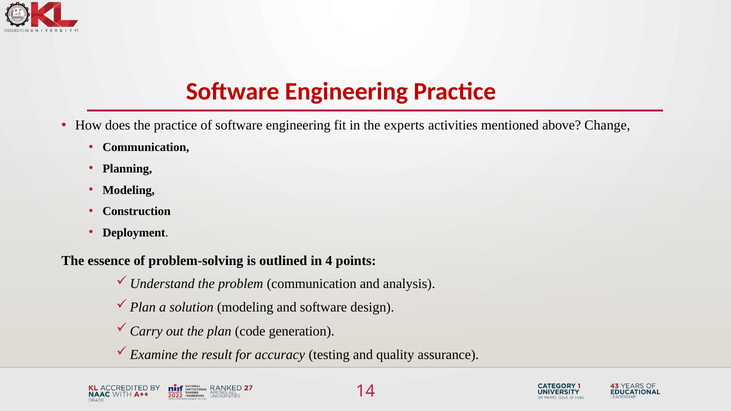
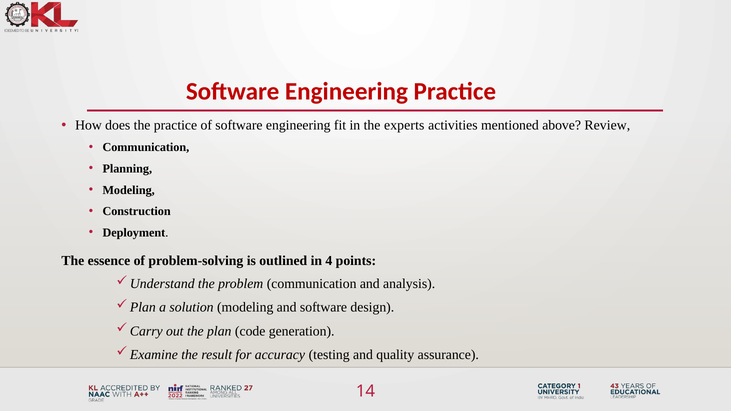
Change: Change -> Review (607, 125)
